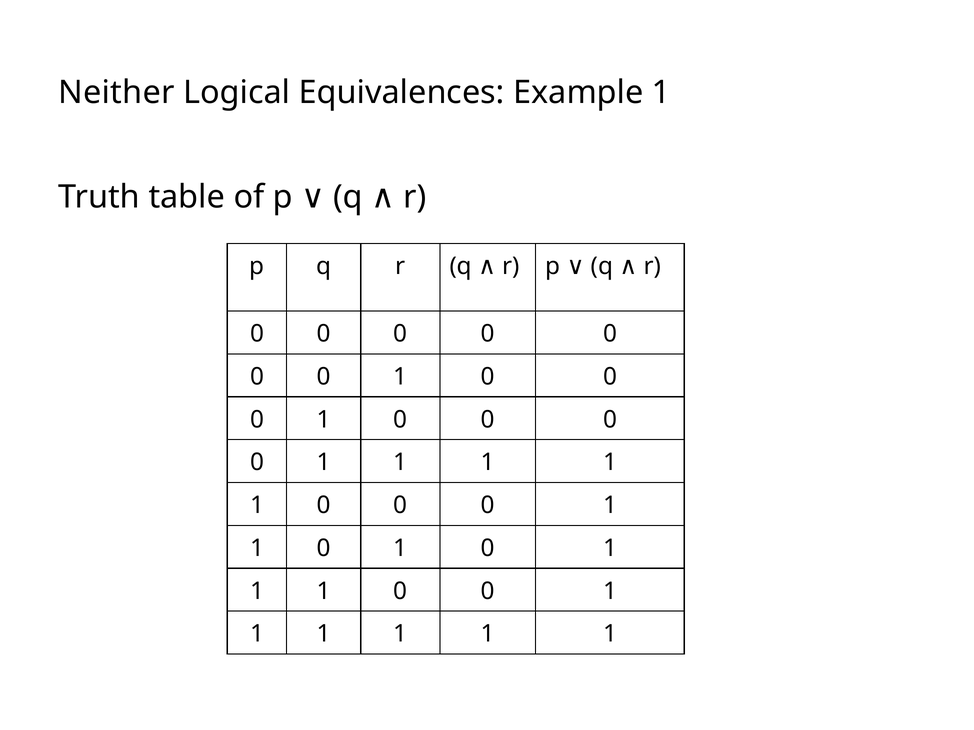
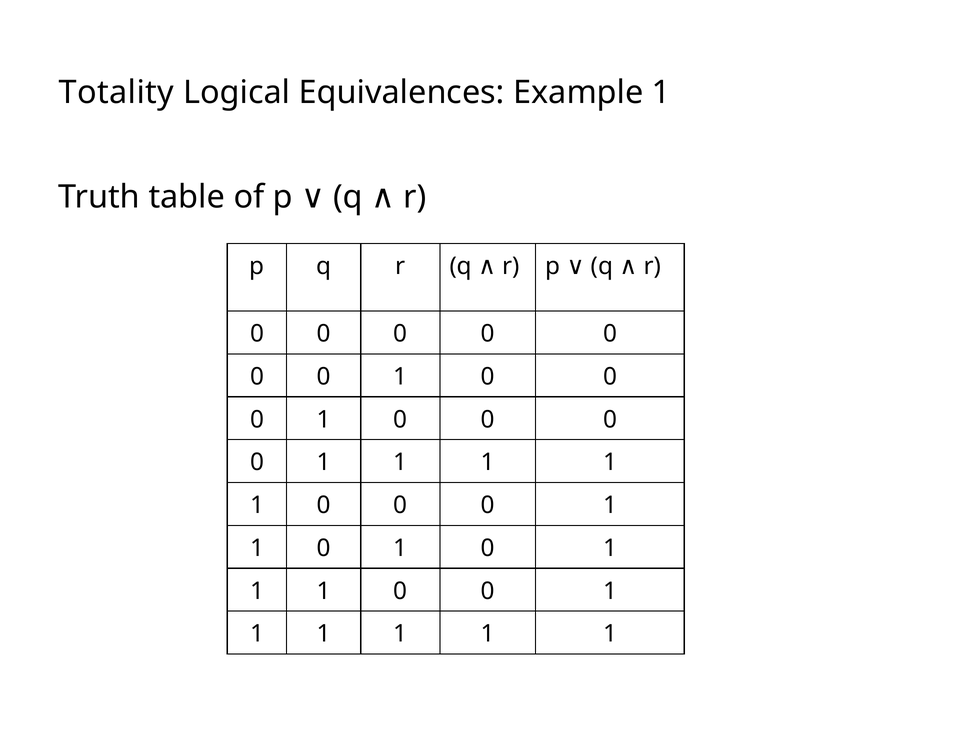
Neither: Neither -> Totality (116, 92)
